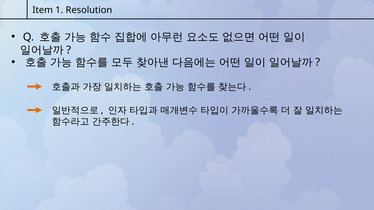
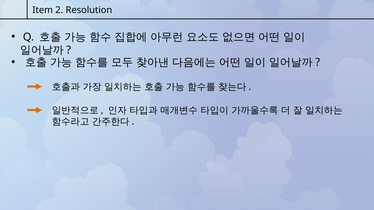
1: 1 -> 2 (59, 10)
